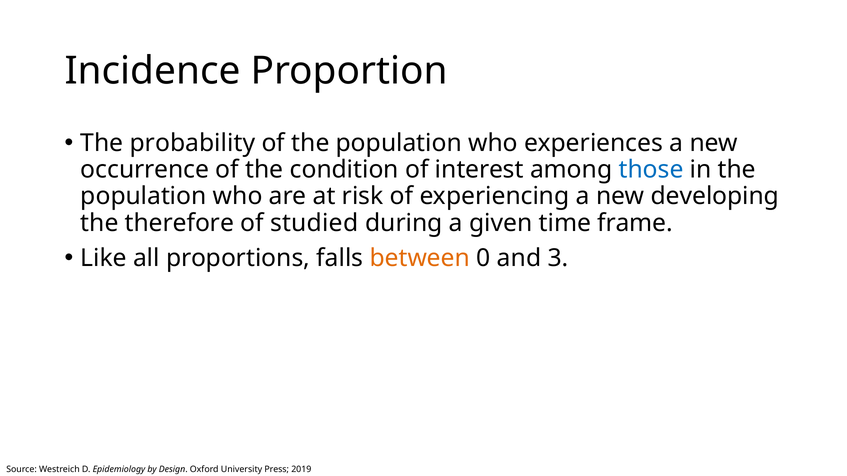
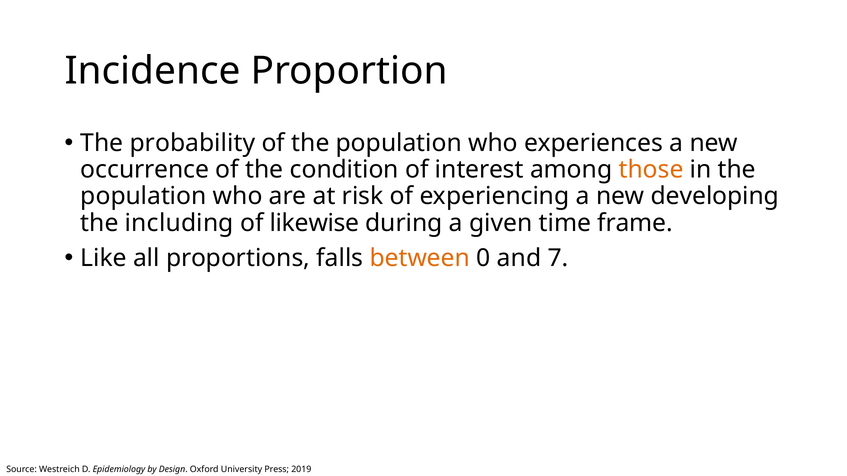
those colour: blue -> orange (651, 170)
therefore: therefore -> including (179, 223)
studied: studied -> likewise (315, 223)
3: 3 -> 7 (558, 259)
